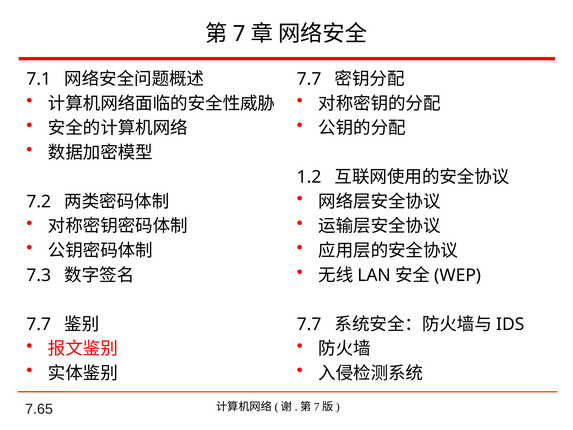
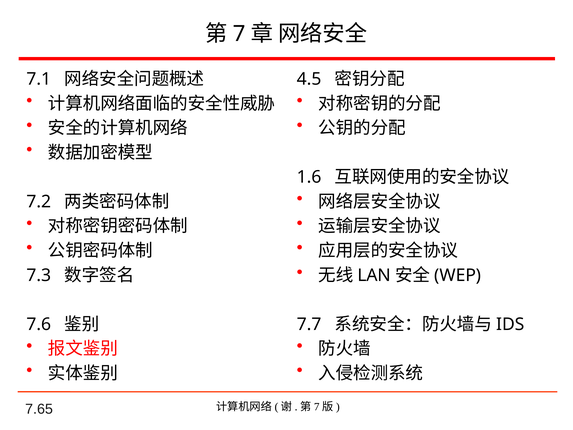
7.7: 7.7 -> 4.5 (309, 79)
1.2: 1.2 -> 1.6 (309, 177)
7.7: 7.7 -> 7.6 (39, 324)
